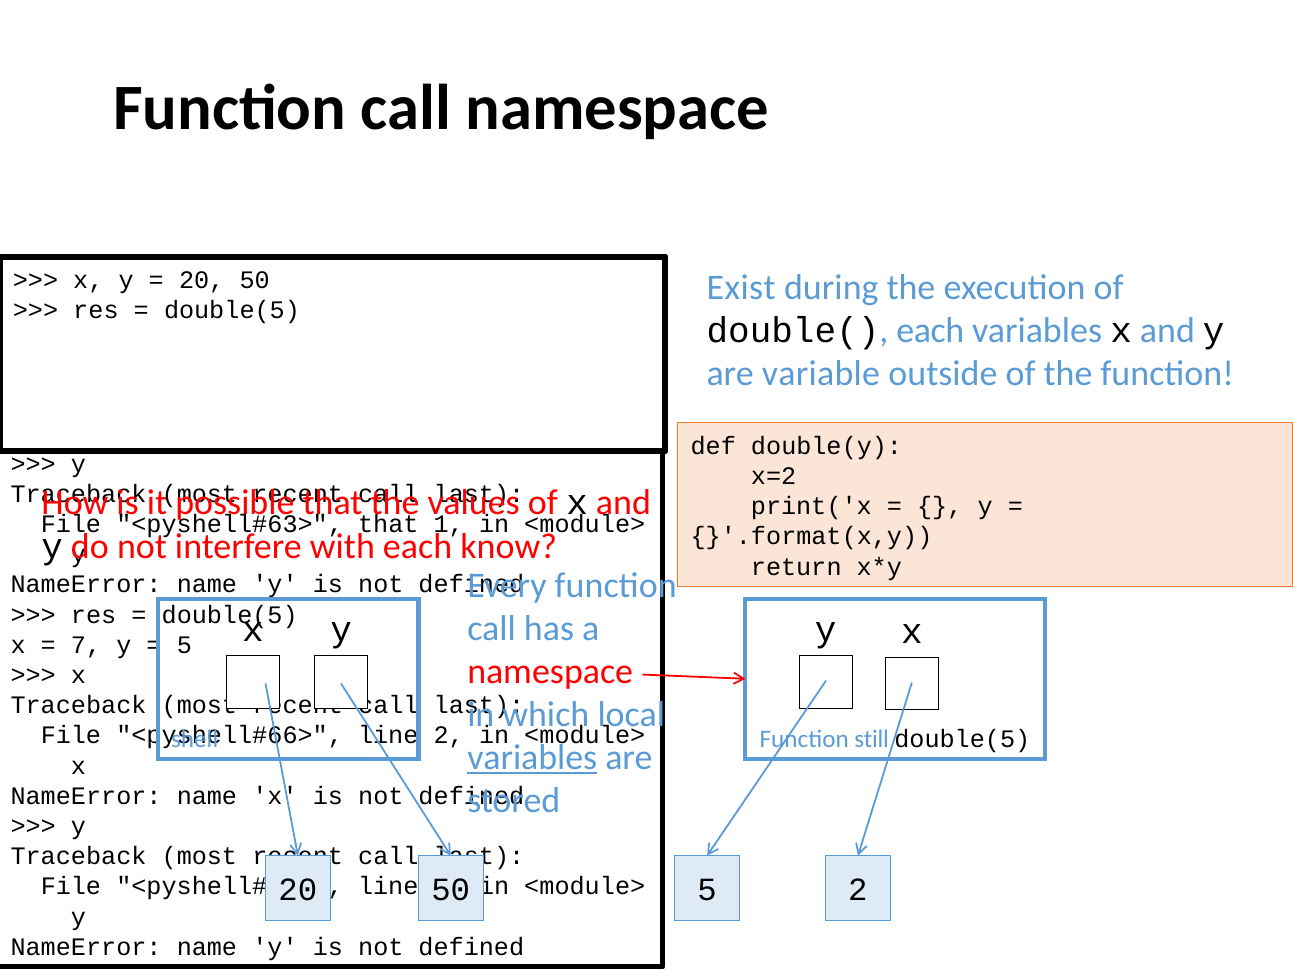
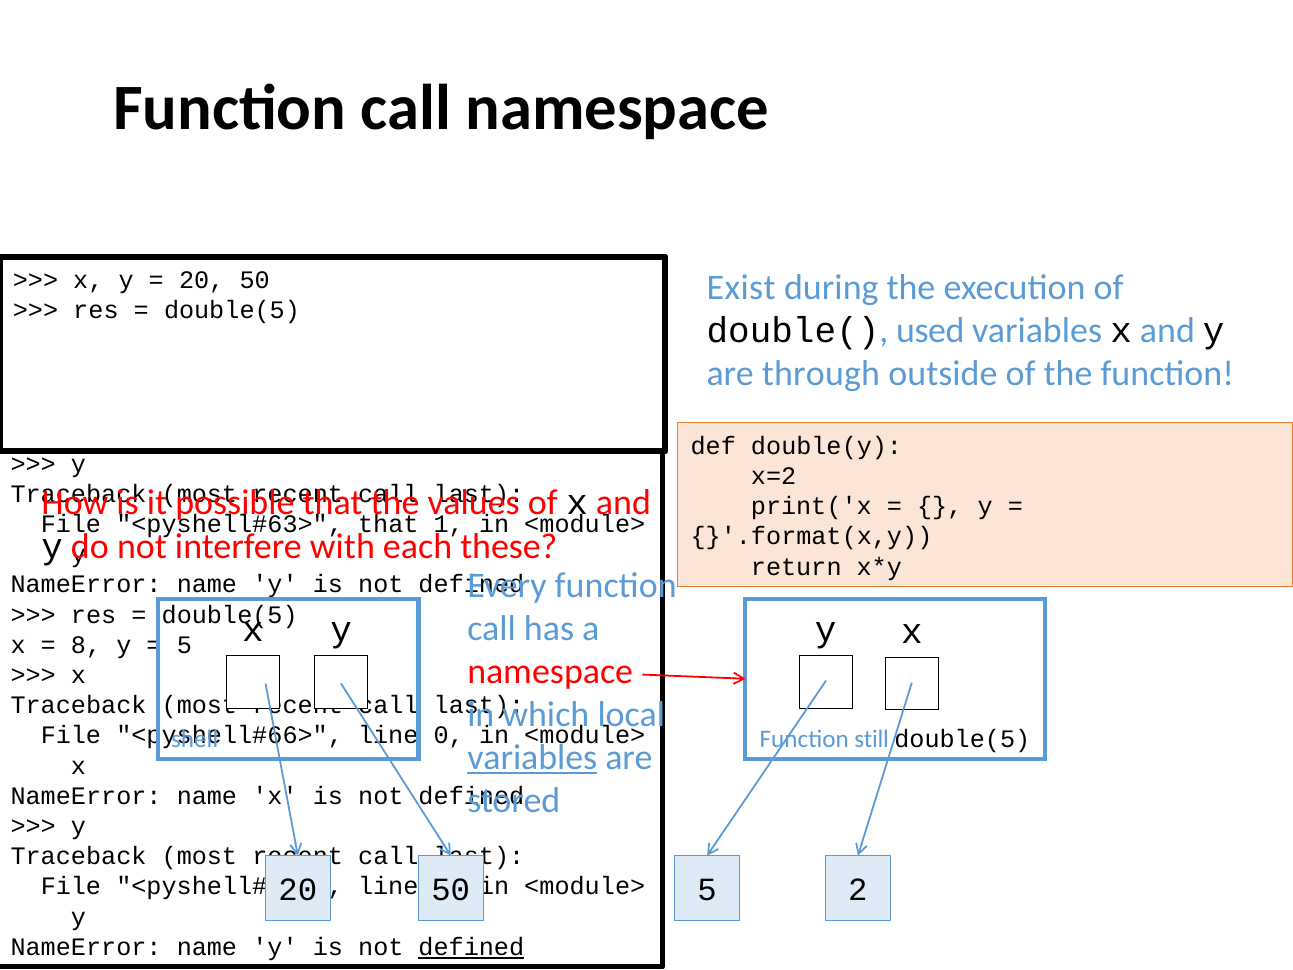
double( each: each -> used (930, 330)
variable: variable -> through (821, 373)
know: know -> these (509, 546)
7: 7 -> 8 (86, 645)
line 2: 2 -> 0 (449, 735)
defined underline: none -> present (471, 947)
